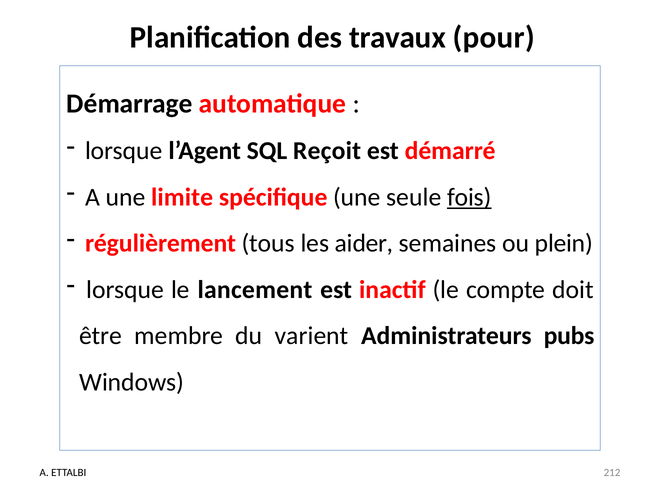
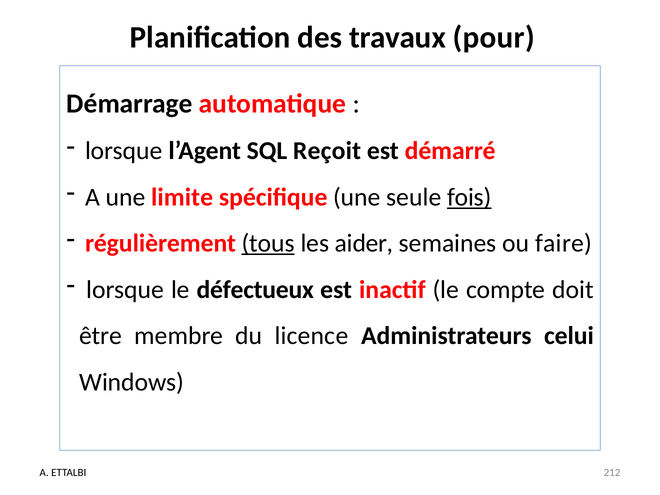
tous underline: none -> present (268, 243)
plein: plein -> faire (564, 243)
lancement: lancement -> défectueux (255, 290)
varient: varient -> licence (311, 336)
pubs: pubs -> celui (569, 336)
